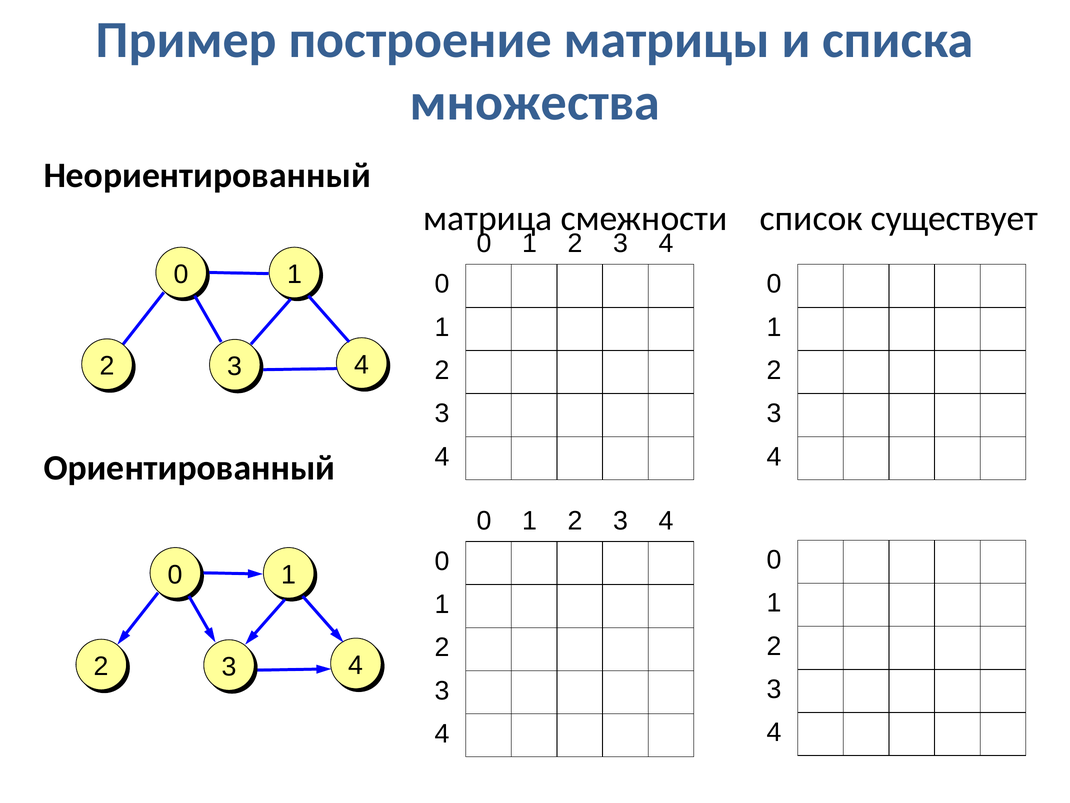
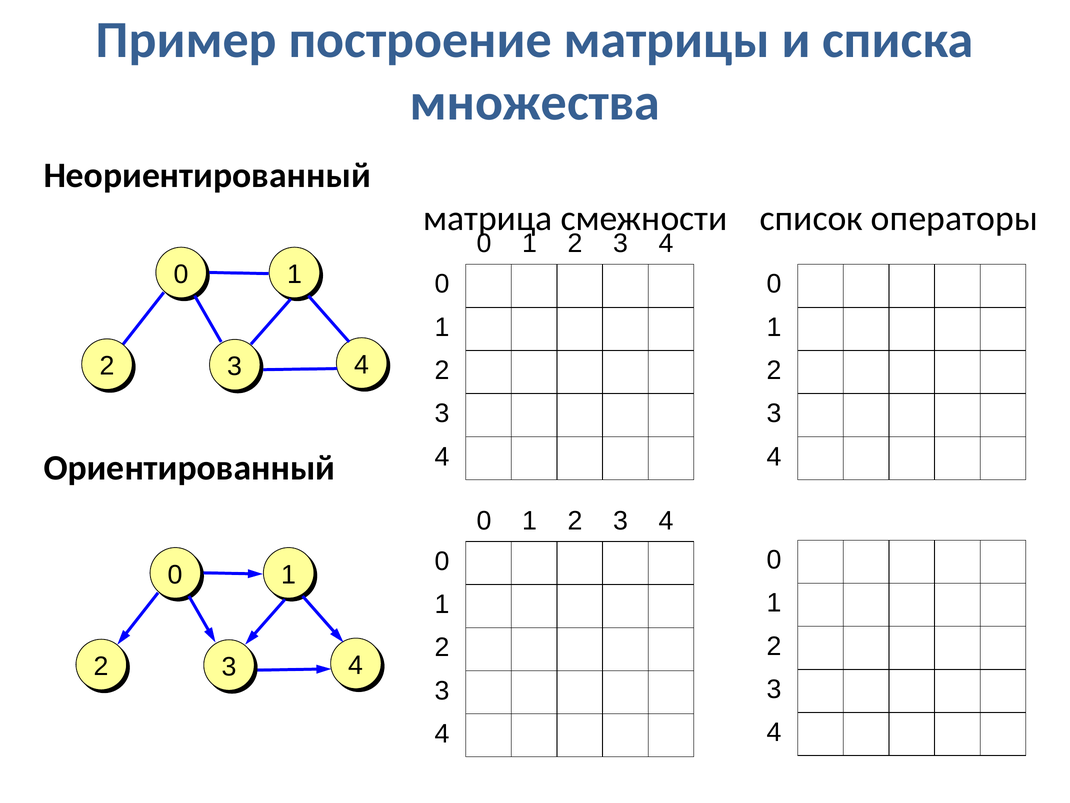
существует: существует -> операторы (954, 218)
